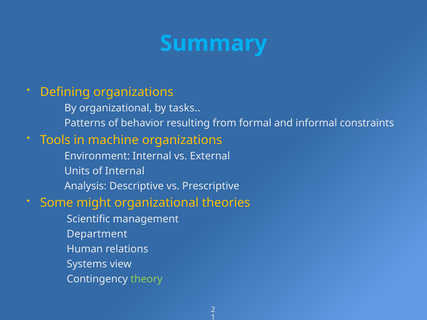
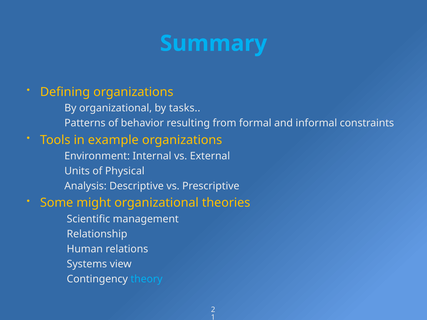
machine: machine -> example (113, 140)
of Internal: Internal -> Physical (125, 171)
Department: Department -> Relationship (97, 234)
theory colour: light green -> light blue (147, 279)
